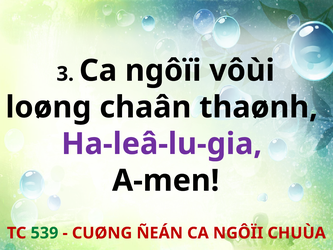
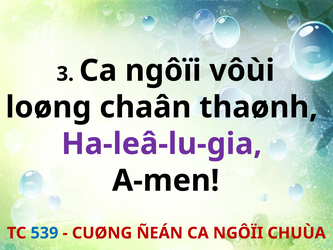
539 colour: green -> blue (44, 233)
